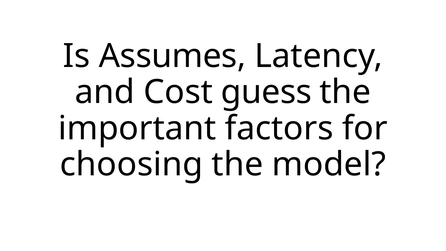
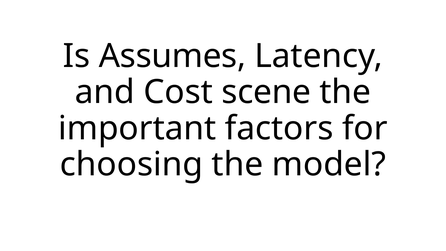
guess: guess -> scene (266, 92)
